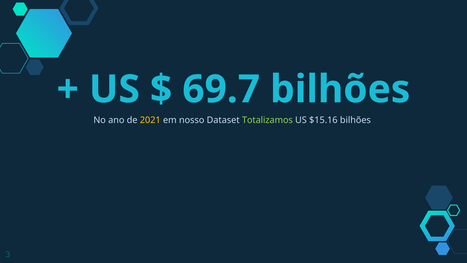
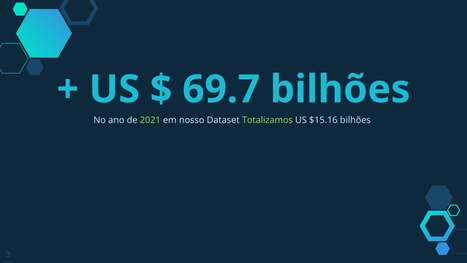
2021 colour: yellow -> light green (150, 120)
